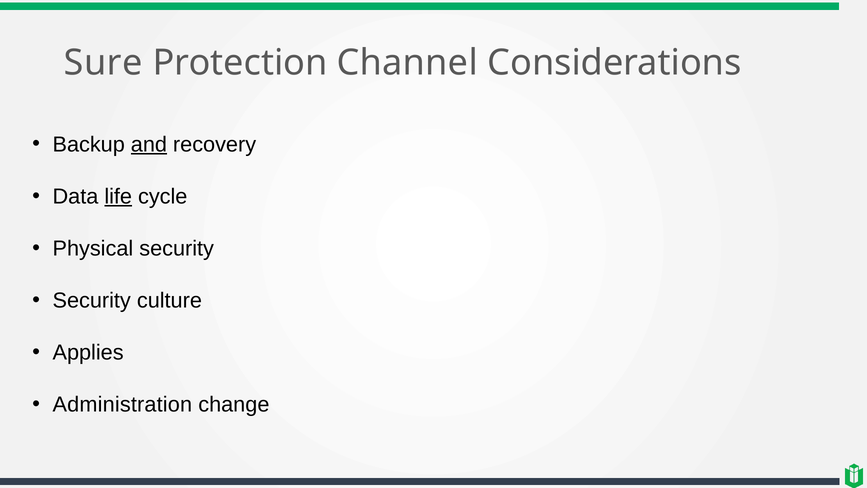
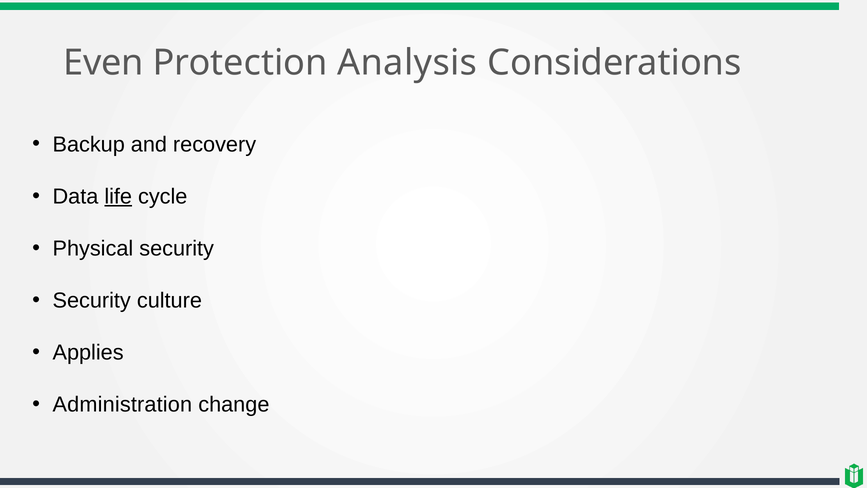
Sure: Sure -> Even (103, 63)
Channel: Channel -> Analysis (407, 63)
and underline: present -> none (149, 144)
